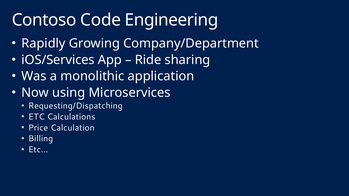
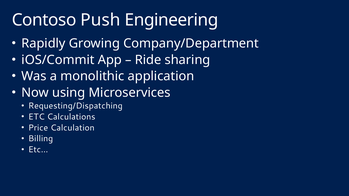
Code: Code -> Push (100, 20)
iOS/Services: iOS/Services -> iOS/Commit (58, 60)
